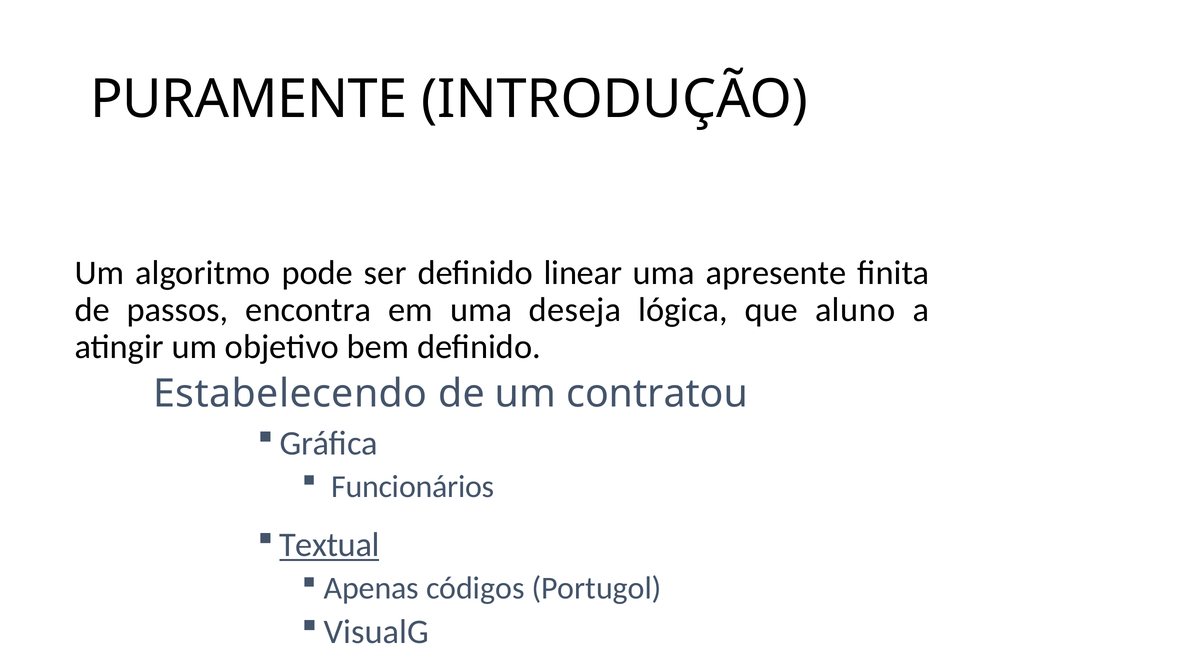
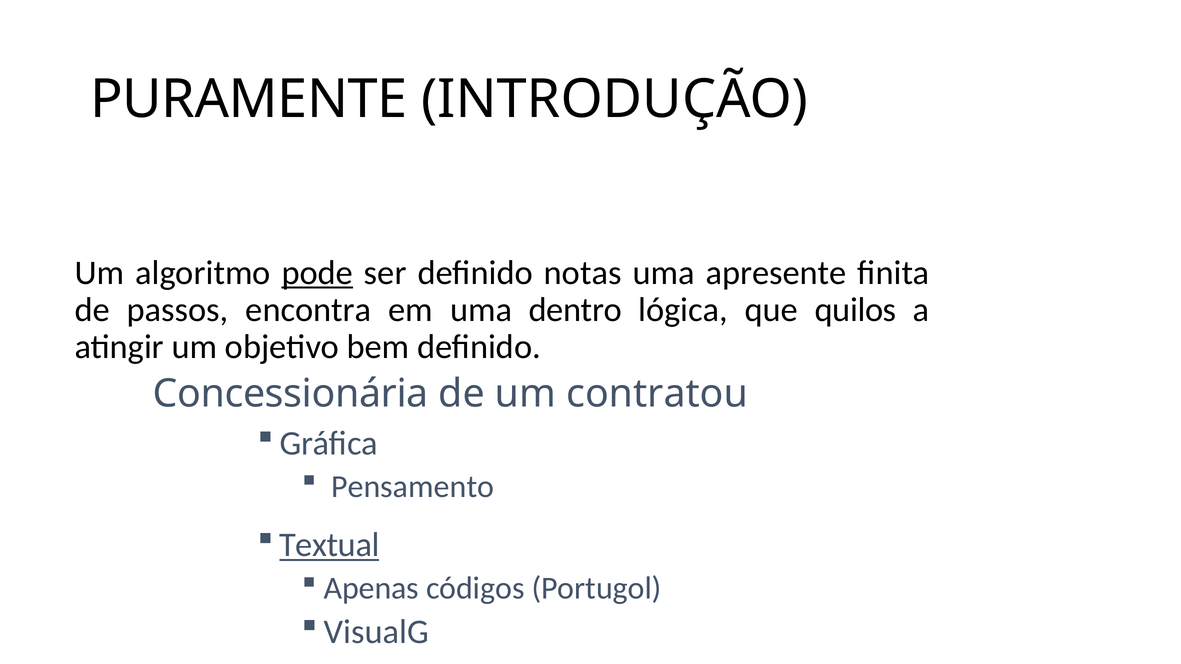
pode underline: none -> present (317, 273)
linear: linear -> notas (583, 273)
deseja: deseja -> dentro (575, 310)
aluno: aluno -> quilos (856, 310)
Estabelecendo: Estabelecendo -> Concessionária (291, 394)
Funcionários: Funcionários -> Pensamento (413, 487)
